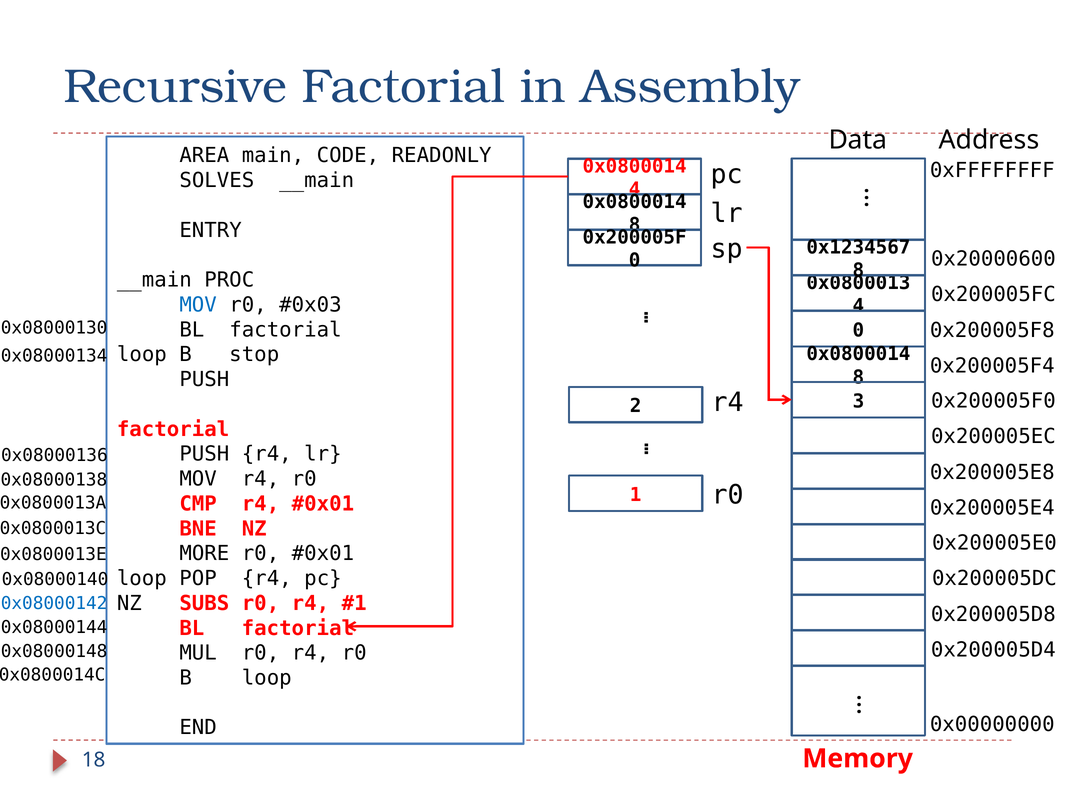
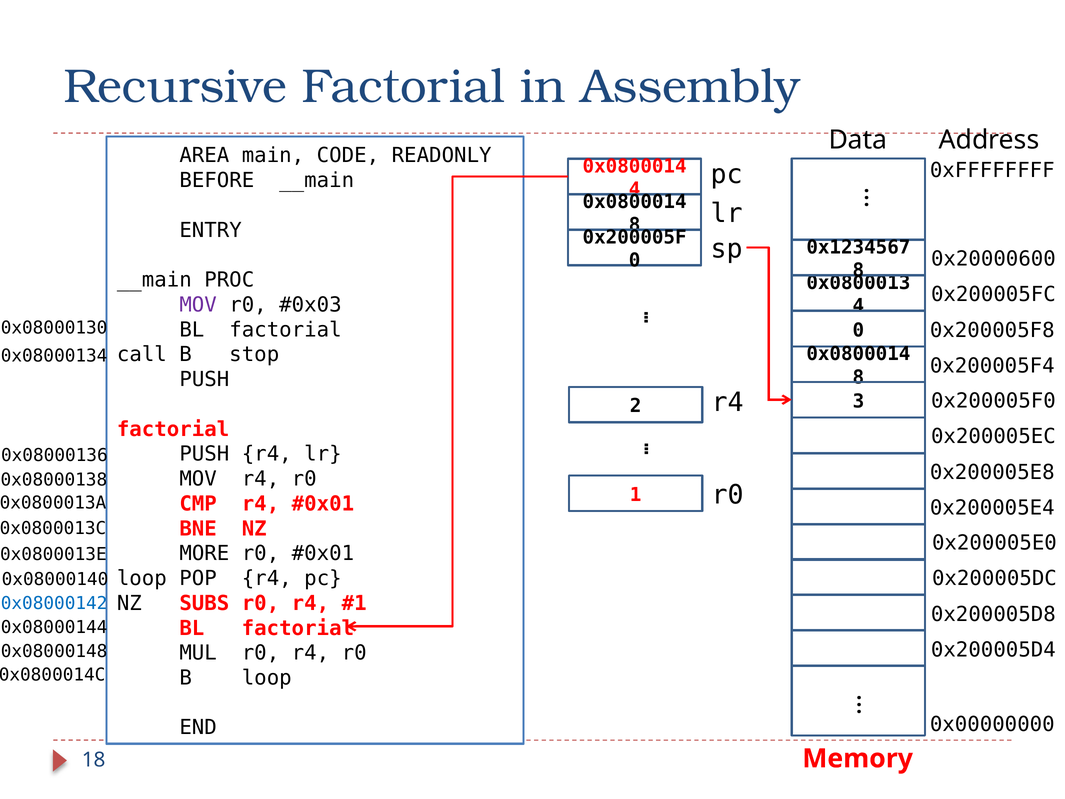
SOLVES: SOLVES -> BEFORE (217, 180)
MOV colour: blue -> purple (198, 305)
loop: loop -> call (142, 354)
